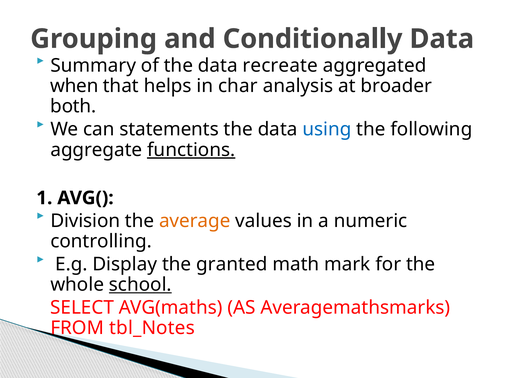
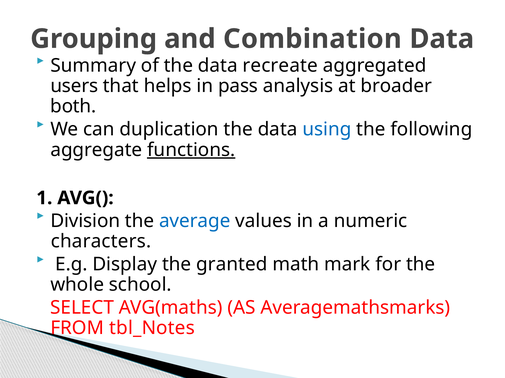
Conditionally: Conditionally -> Combination (312, 39)
when: when -> users (74, 86)
char: char -> pass (238, 86)
statements: statements -> duplication (169, 130)
average colour: orange -> blue (195, 221)
controlling: controlling -> characters (101, 242)
school underline: present -> none (140, 285)
